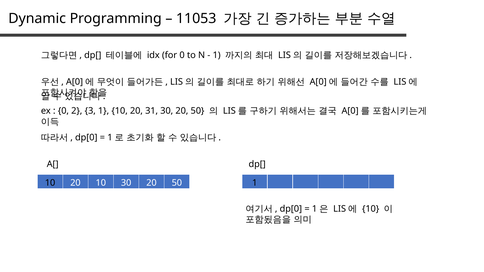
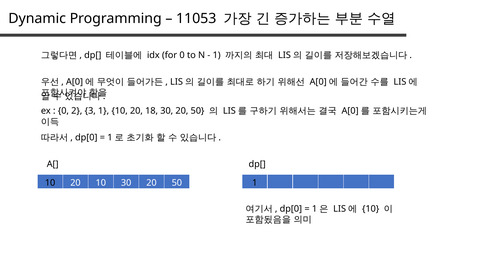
31: 31 -> 18 (152, 111)
